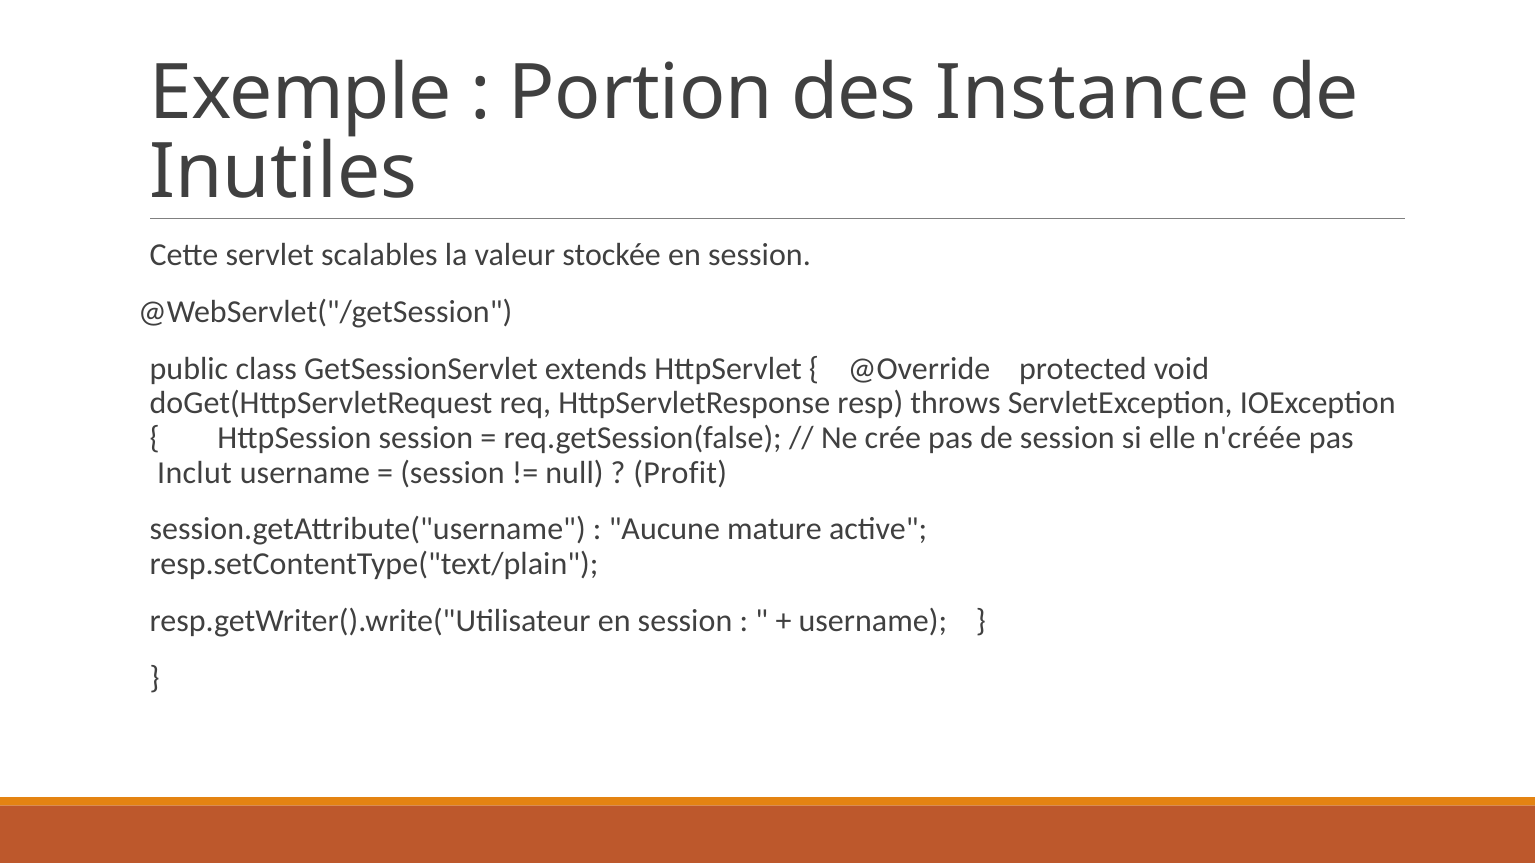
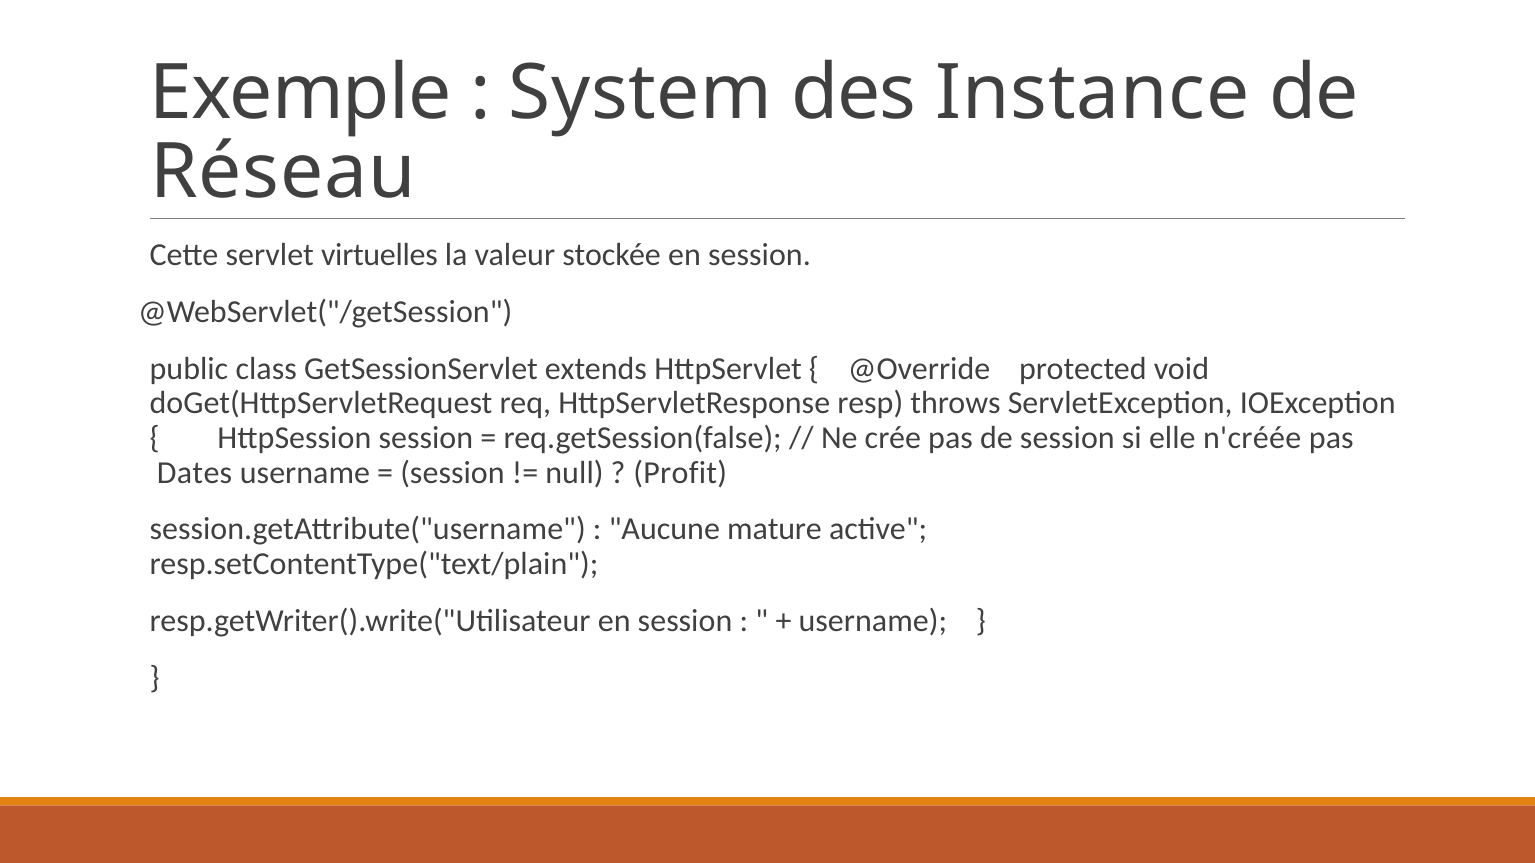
Portion: Portion -> System (641, 94)
Inutiles: Inutiles -> Réseau (283, 172)
scalables: scalables -> virtuelles (379, 255)
Inclut: Inclut -> Dates (195, 473)
